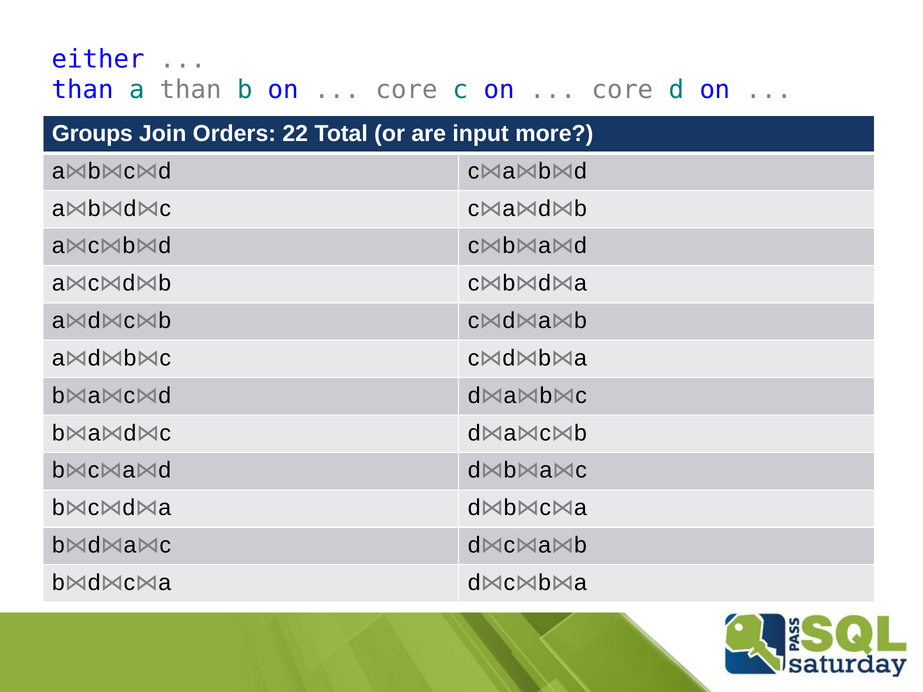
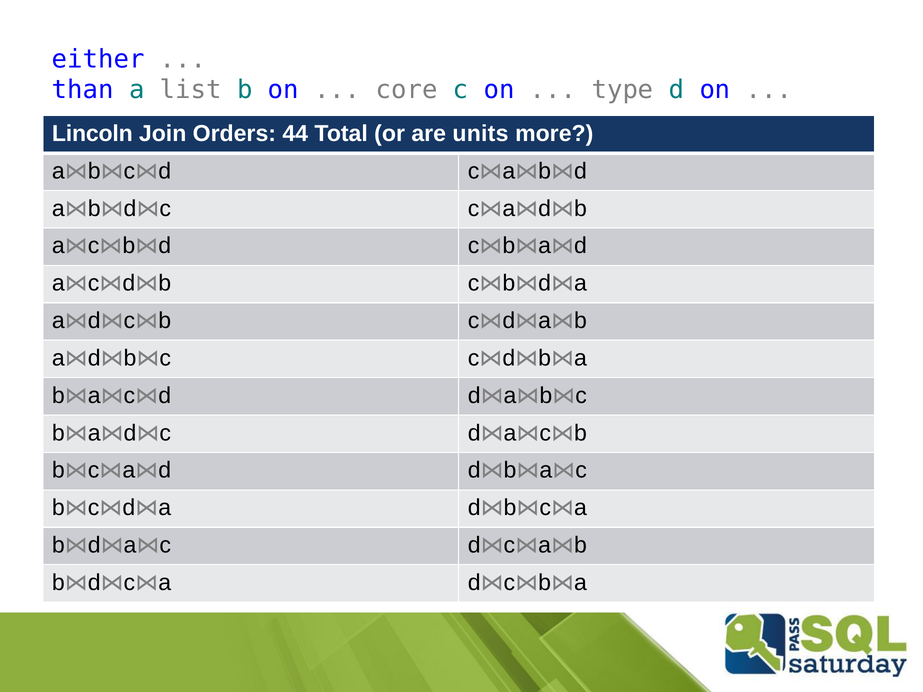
a than: than -> list (191, 90)
core: core -> type (623, 90)
Groups: Groups -> Lincoln (92, 134)
22: 22 -> 44 (295, 134)
input: input -> units (480, 134)
